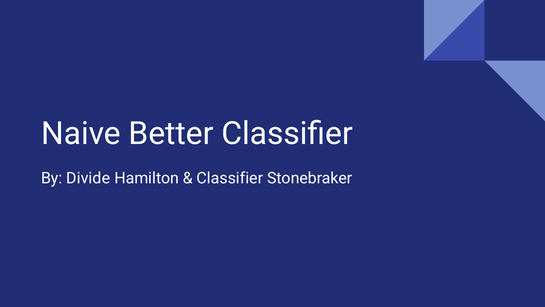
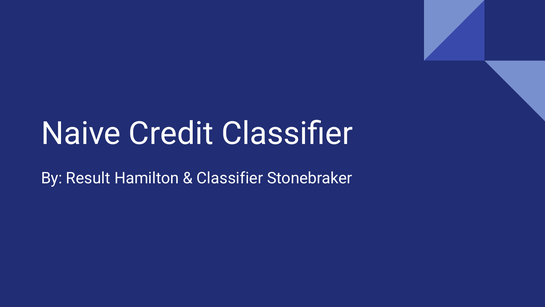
Better: Better -> Credit (171, 133)
Divide: Divide -> Result (88, 178)
